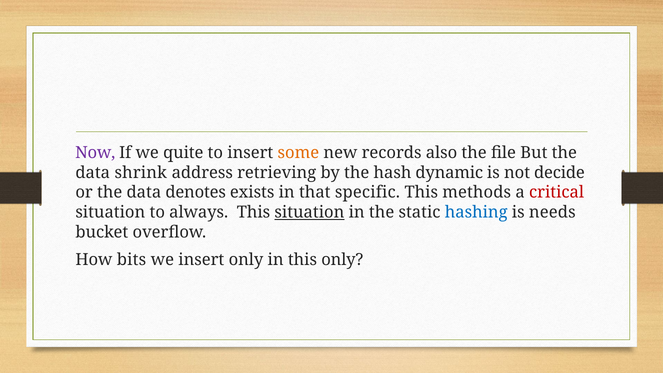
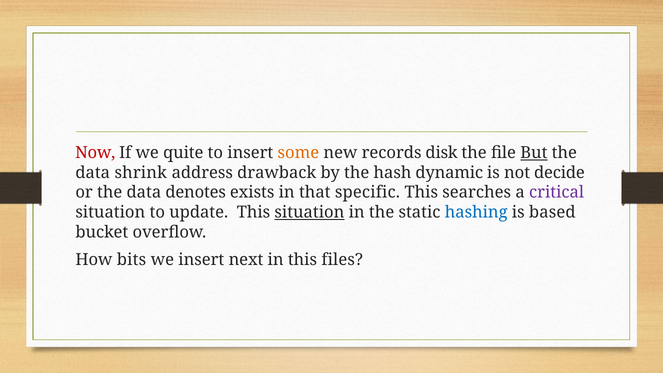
Now colour: purple -> red (95, 153)
also: also -> disk (442, 153)
But underline: none -> present (534, 153)
retrieving: retrieving -> drawback (277, 173)
methods: methods -> searches (477, 192)
critical colour: red -> purple (557, 192)
always: always -> update (199, 212)
needs: needs -> based (552, 212)
insert only: only -> next (246, 260)
this only: only -> files (342, 260)
